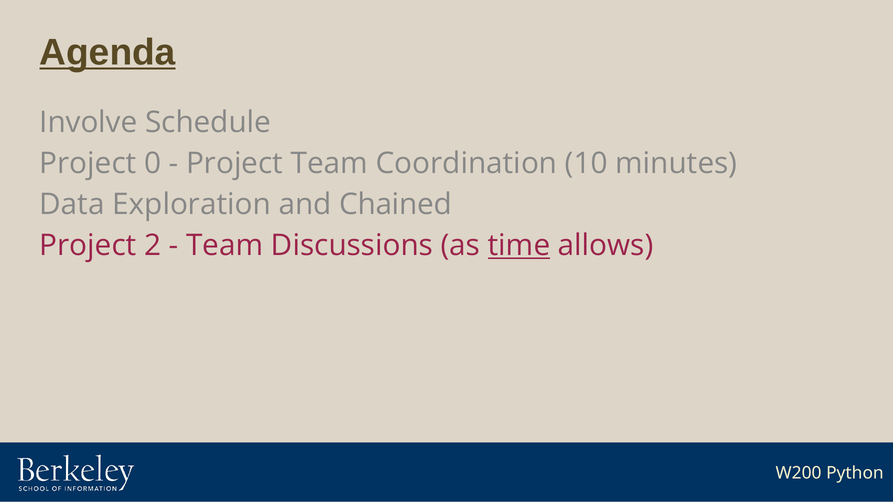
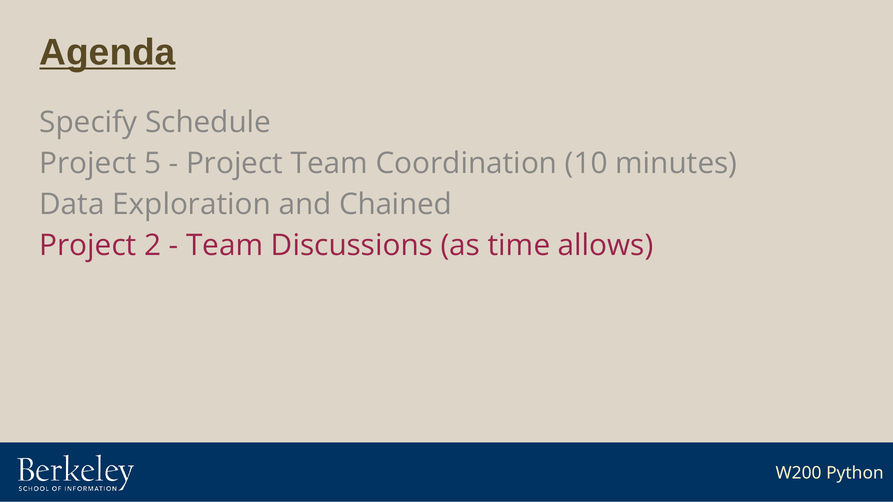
Involve: Involve -> Specify (88, 122)
0: 0 -> 5 (153, 163)
time underline: present -> none (519, 246)
